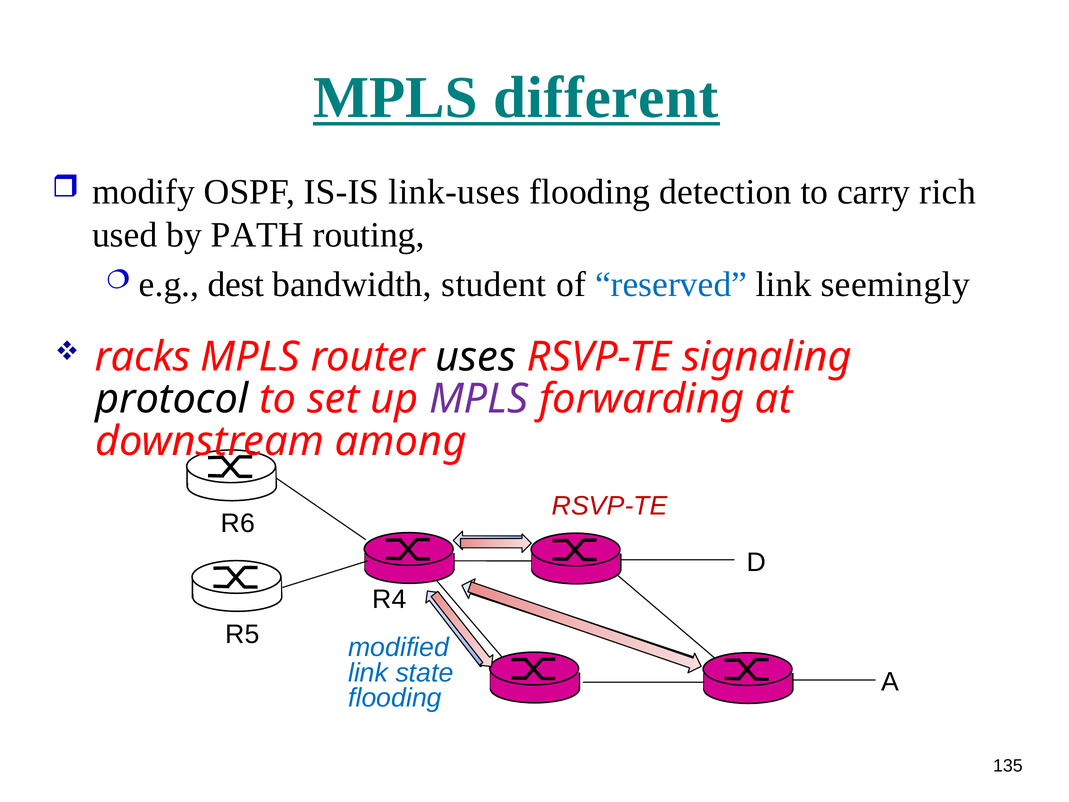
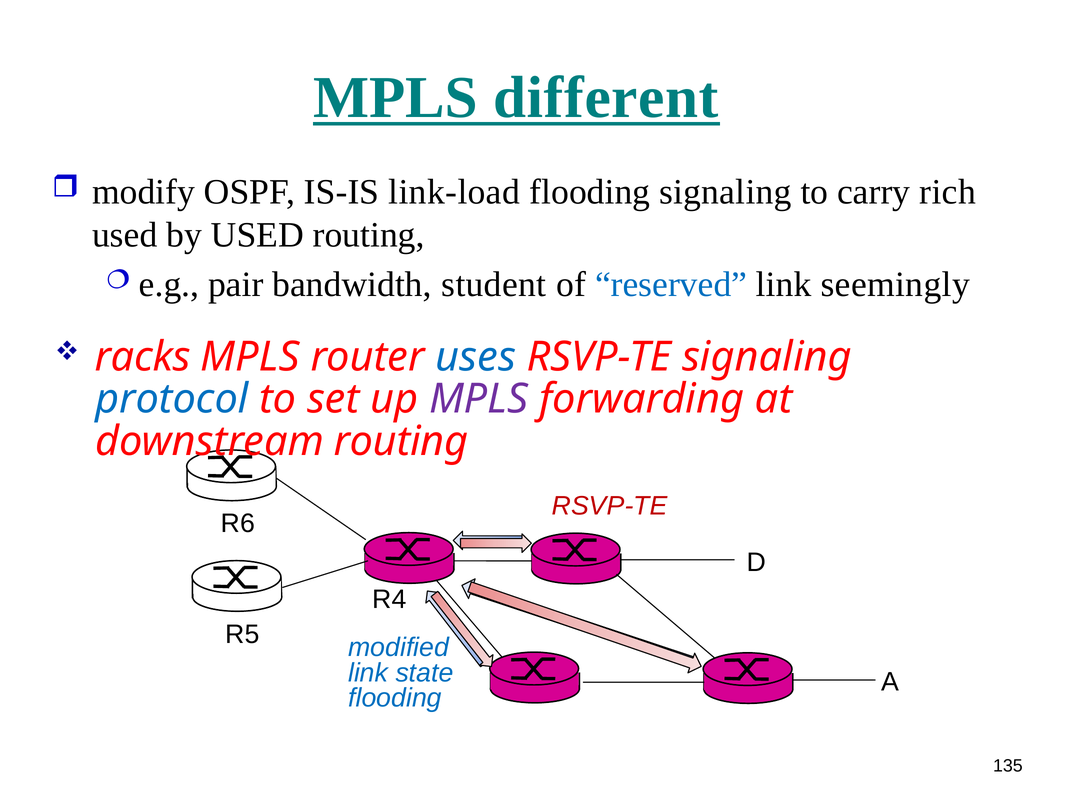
link-uses: link-uses -> link-load (454, 192)
flooding detection: detection -> signaling (725, 192)
by PATH: PATH -> USED (257, 235)
dest: dest -> pair (236, 285)
uses colour: black -> blue (476, 357)
protocol colour: black -> blue (172, 399)
downstream among: among -> routing (401, 442)
